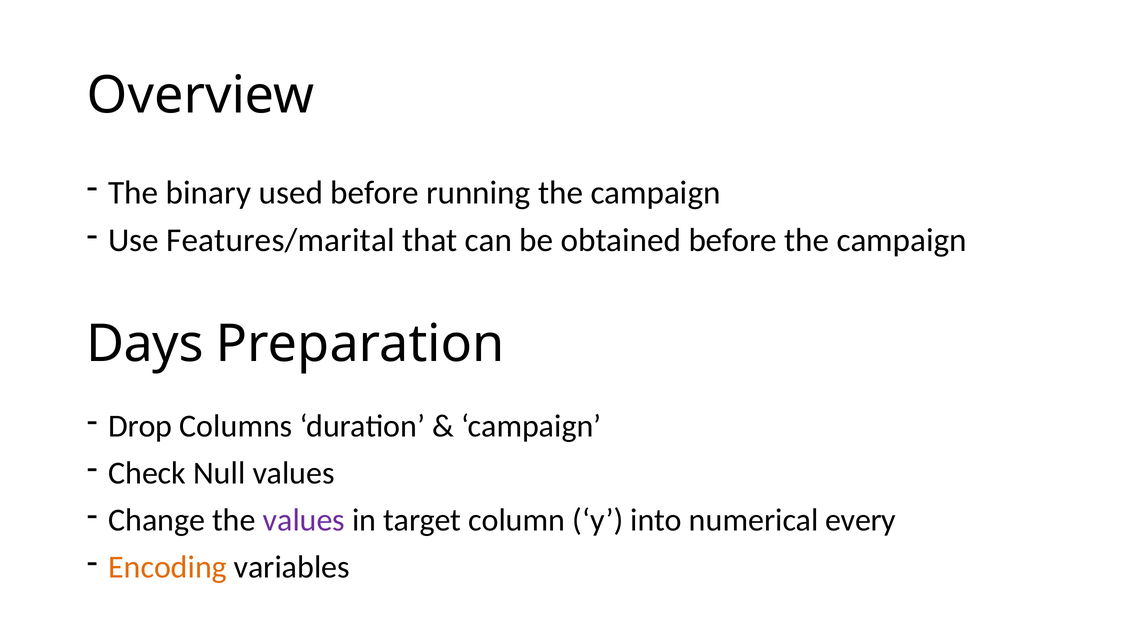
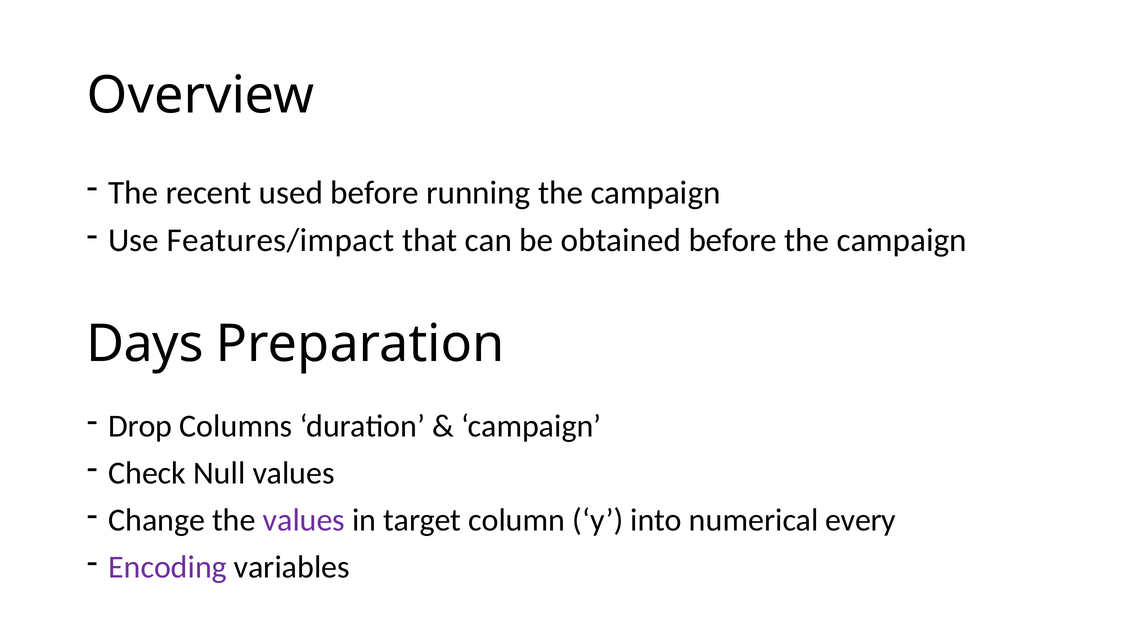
binary: binary -> recent (209, 193)
Features/marital: Features/marital -> Features/impact (280, 240)
Encoding colour: orange -> purple (168, 567)
